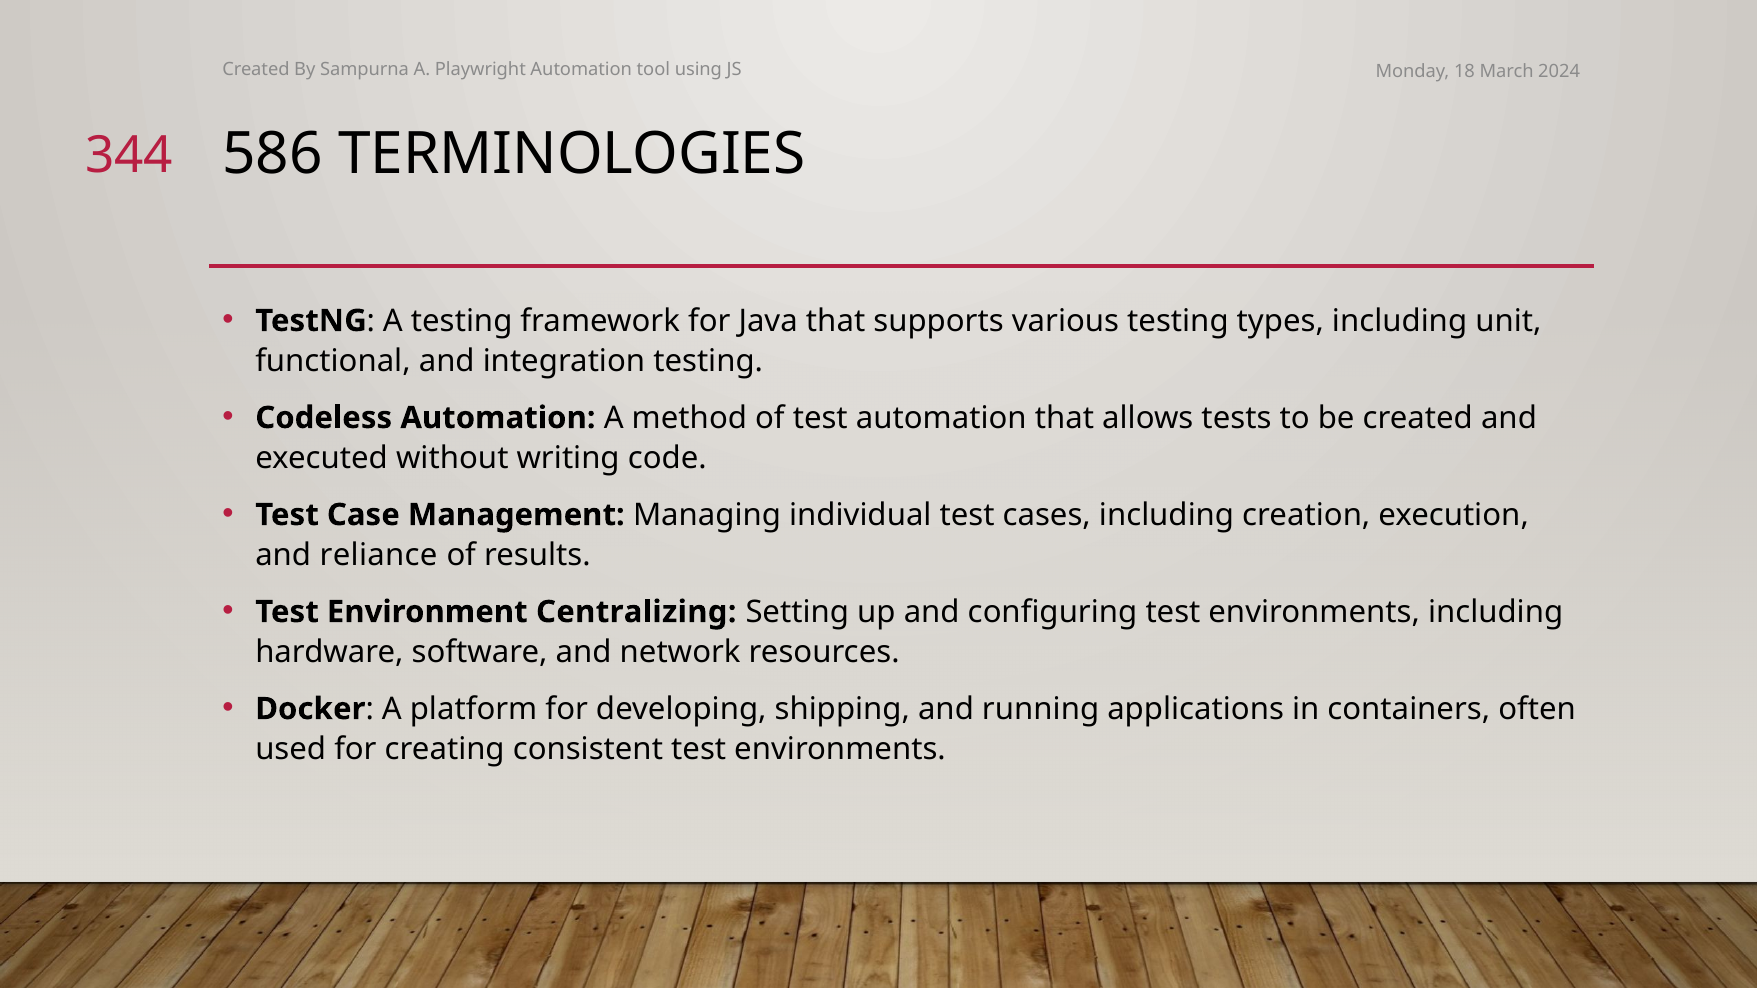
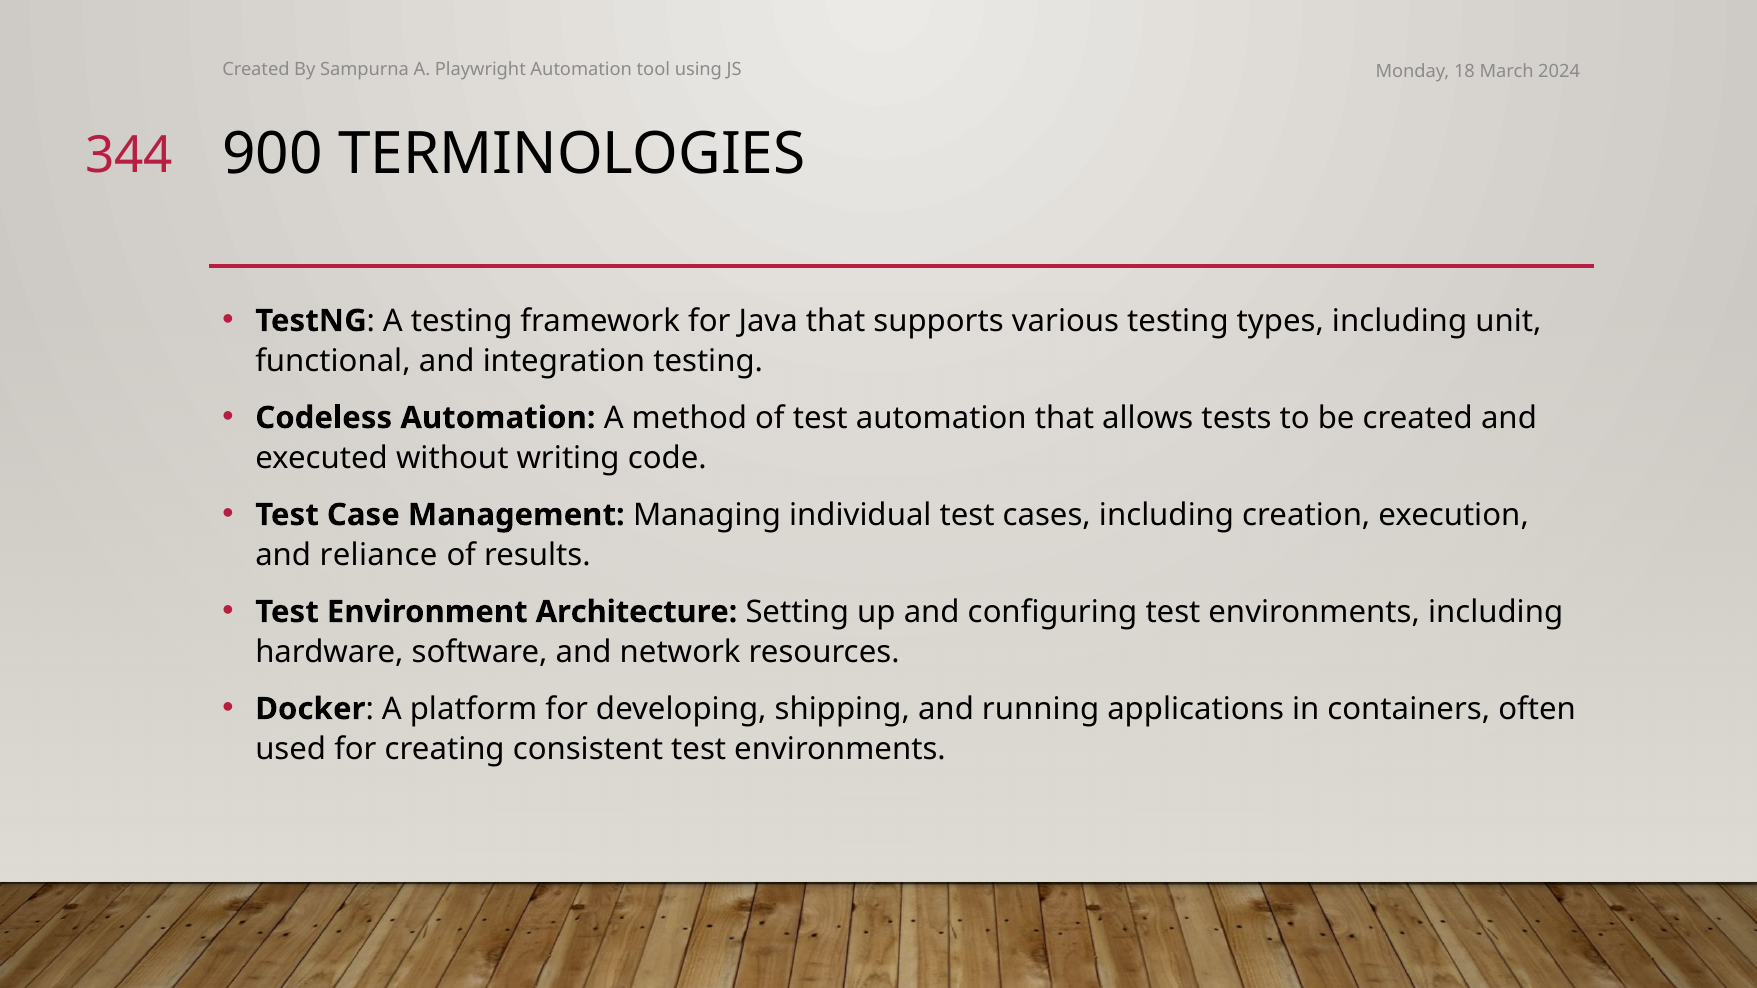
586: 586 -> 900 (273, 154)
Centralizing: Centralizing -> Architecture (637, 612)
